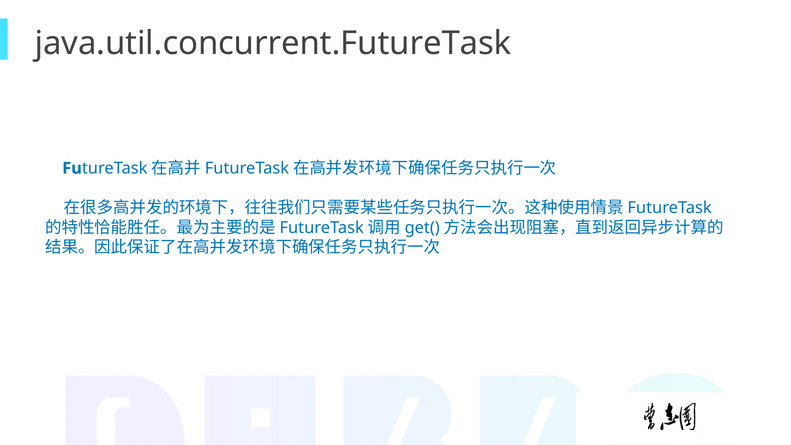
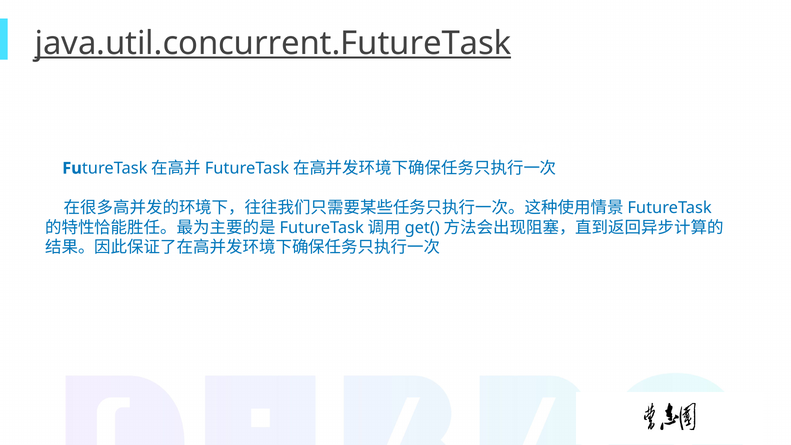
java.util.concurrent.FutureTask underline: none -> present (273, 43)
